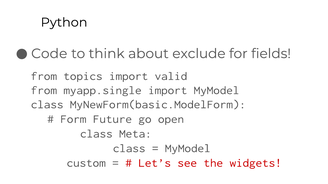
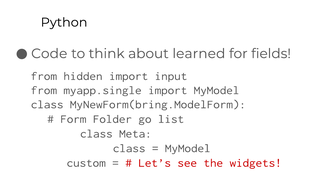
exclude: exclude -> learned (199, 54)
topics: topics -> hidden (83, 76)
valid: valid -> input (171, 76)
MyNewForm(basic.ModelForm: MyNewForm(basic.ModelForm -> MyNewForm(bring.ModelForm (158, 105)
Future: Future -> Folder (112, 119)
open: open -> list (171, 119)
